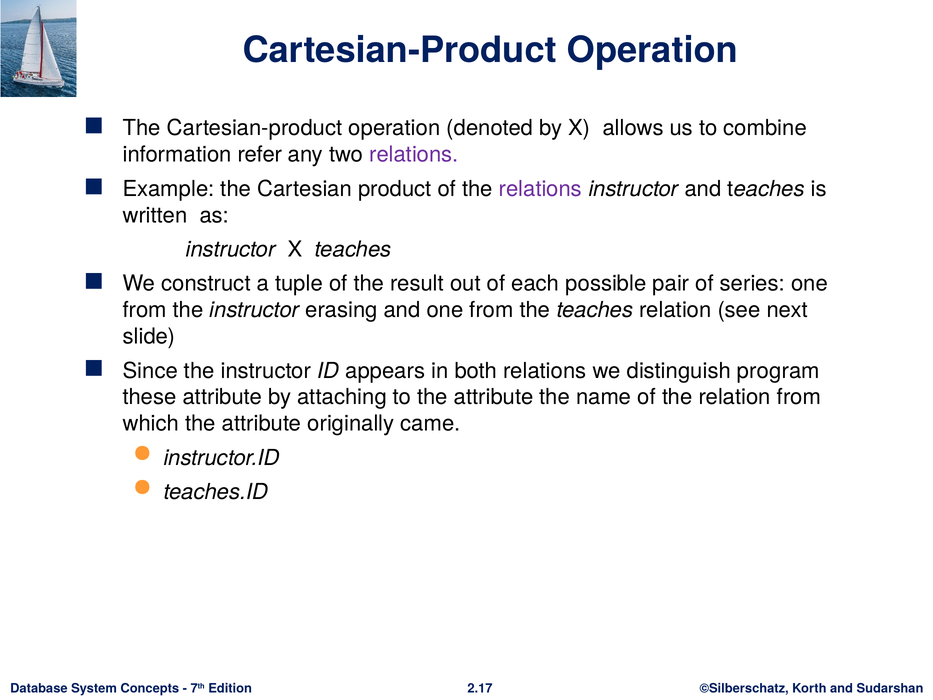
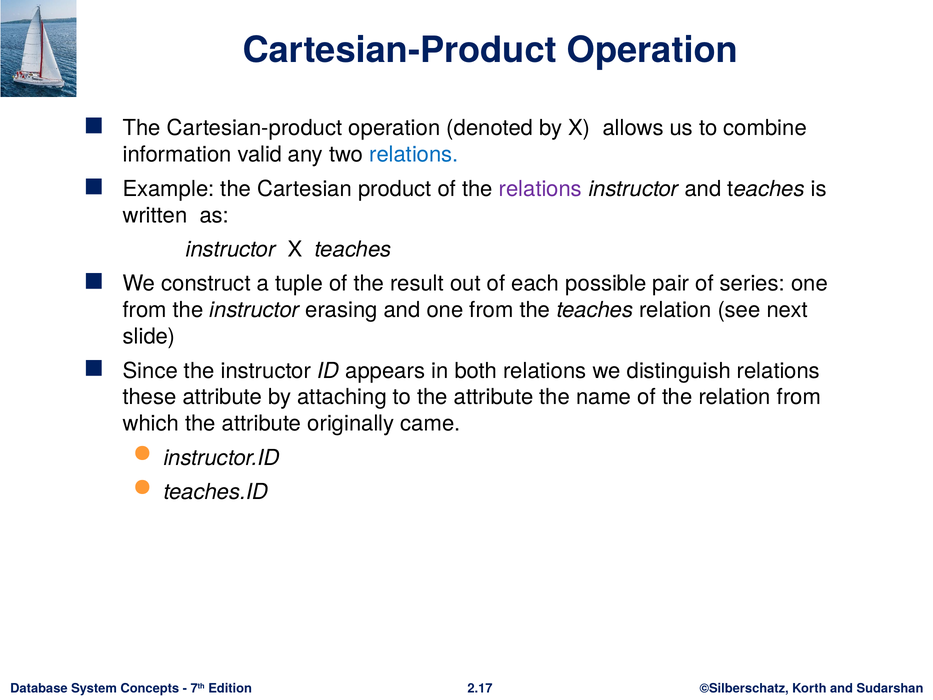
refer: refer -> valid (260, 155)
relations colour: purple -> blue (414, 155)
distinguish program: program -> relations (778, 371)
